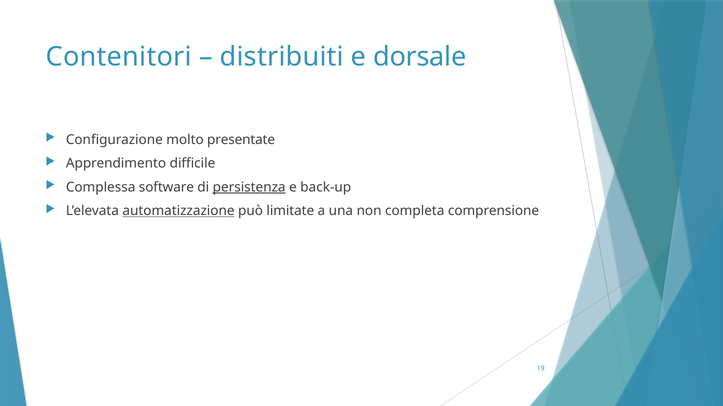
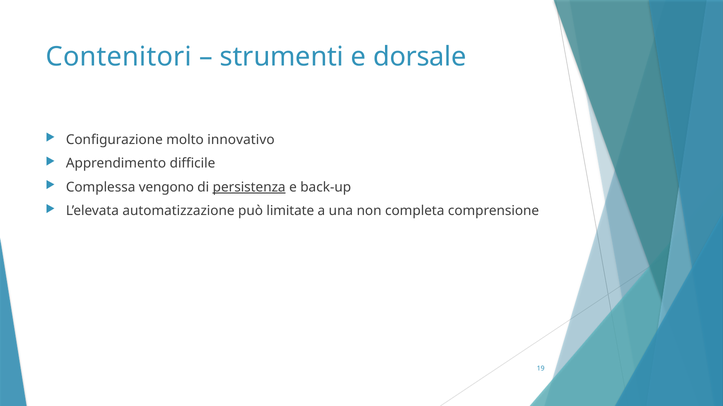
distribuiti: distribuiti -> strumenti (282, 57)
presentate: presentate -> innovativo (241, 140)
software: software -> vengono (166, 188)
automatizzazione underline: present -> none (179, 211)
